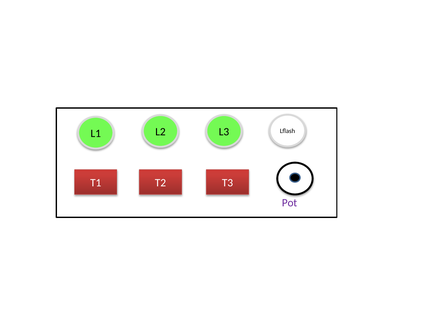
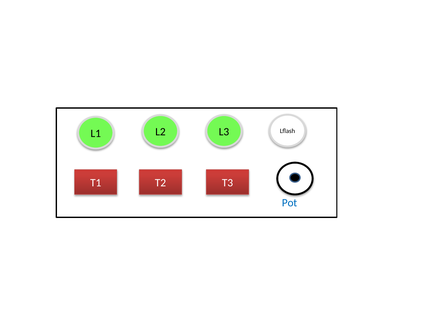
Pot colour: purple -> blue (290, 203)
